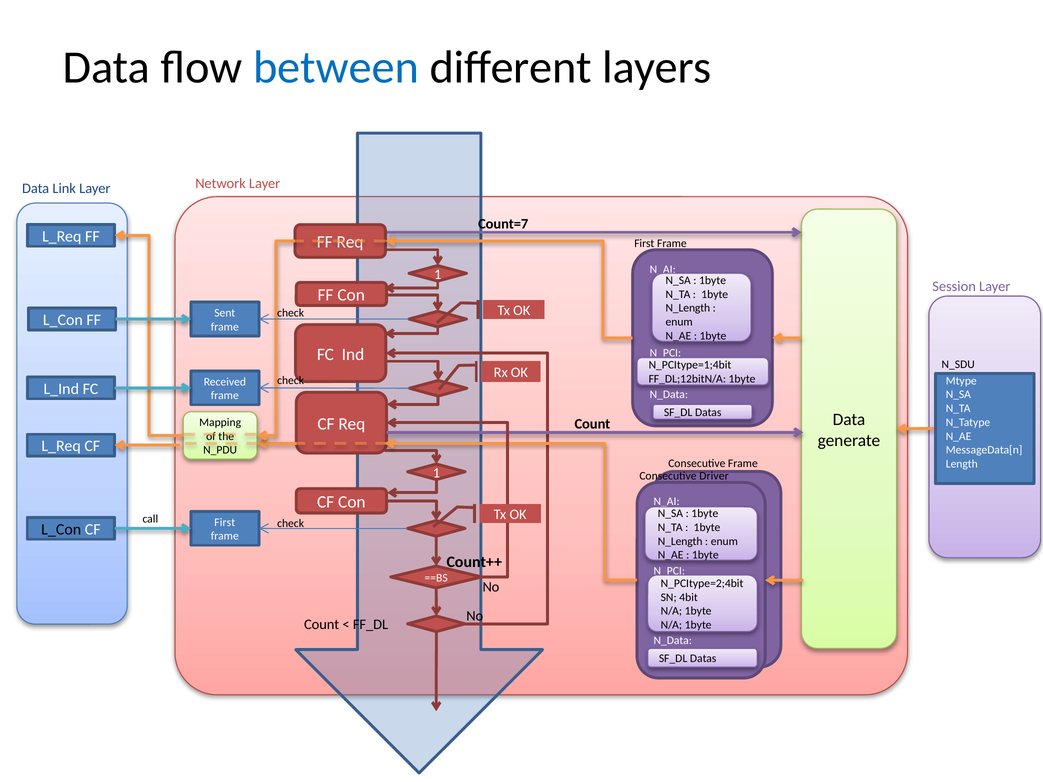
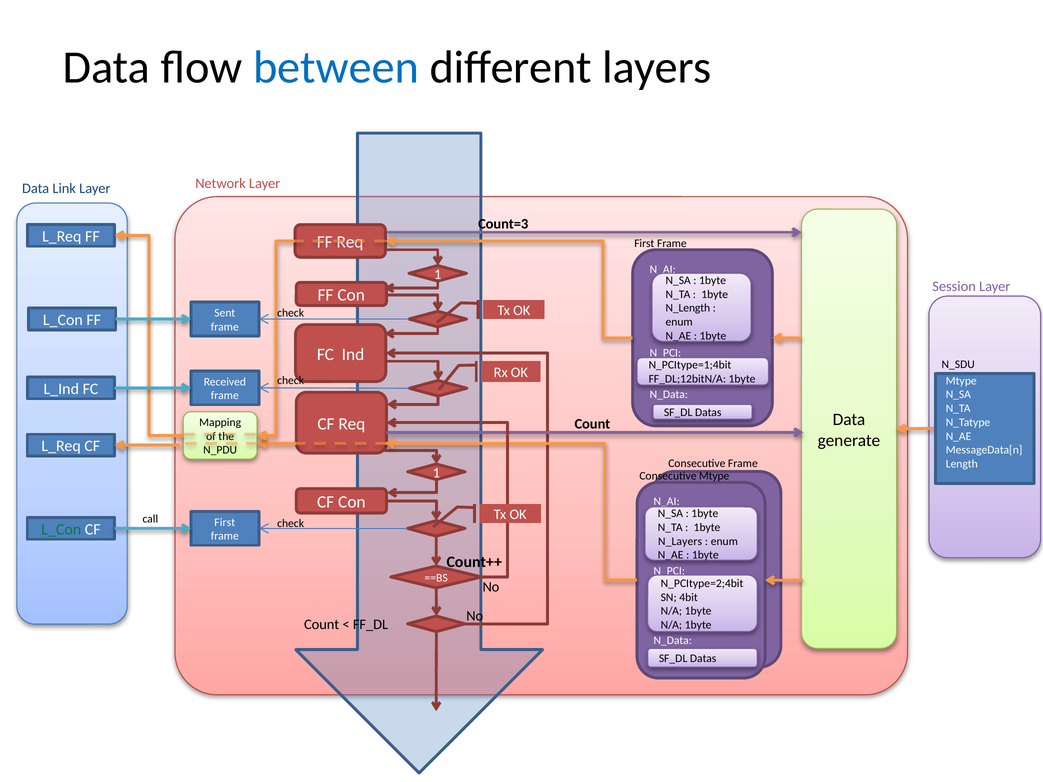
Count=7: Count=7 -> Count=3 (503, 224)
Consecutive Driver: Driver -> Mtype (714, 476)
L_Con colour: black -> green (61, 530)
N_Length: N_Length -> N_Layers (680, 541)
